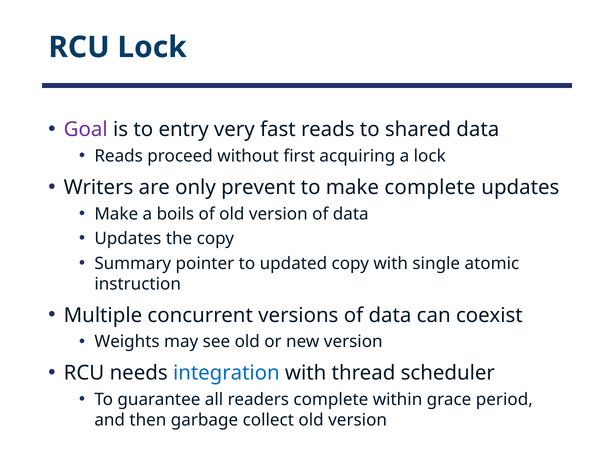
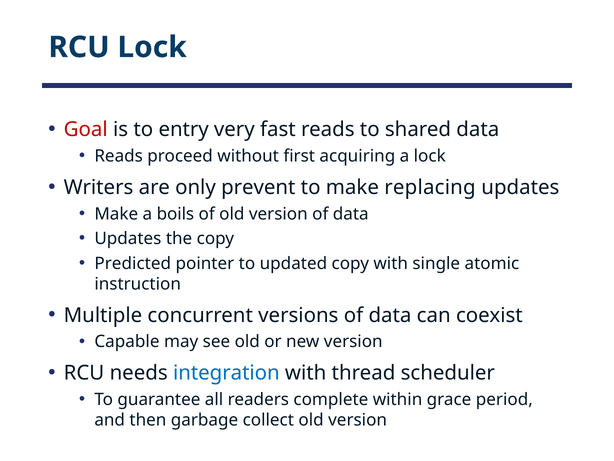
Goal colour: purple -> red (86, 129)
make complete: complete -> replacing (430, 187)
Summary: Summary -> Predicted (133, 263)
Weights: Weights -> Capable (127, 341)
